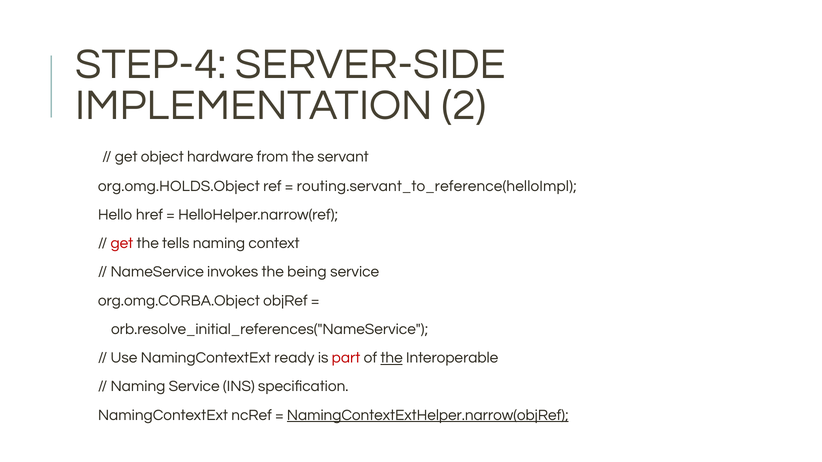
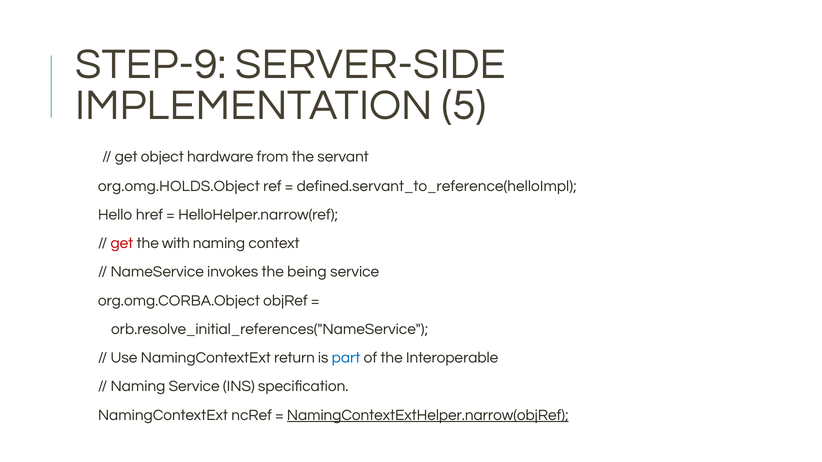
STEP-4: STEP-4 -> STEP-9 (151, 64)
2: 2 -> 5 (464, 105)
routing.servant_to_reference(helloImpl: routing.servant_to_reference(helloImpl -> defined.servant_to_reference(helloImpl (437, 186)
tells: tells -> with (176, 243)
ready: ready -> return (294, 358)
part colour: red -> blue (346, 358)
the underline: present -> none (392, 358)
